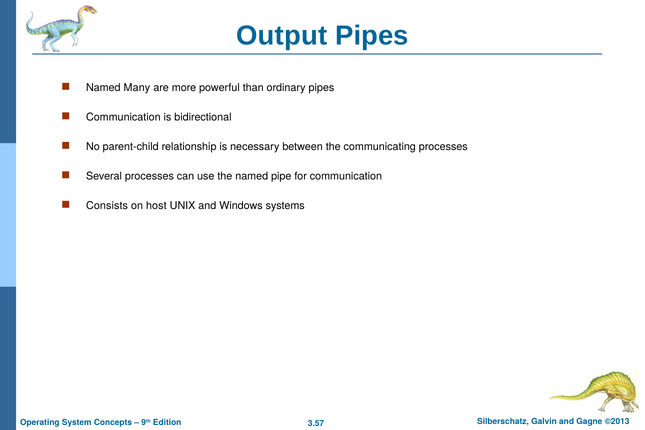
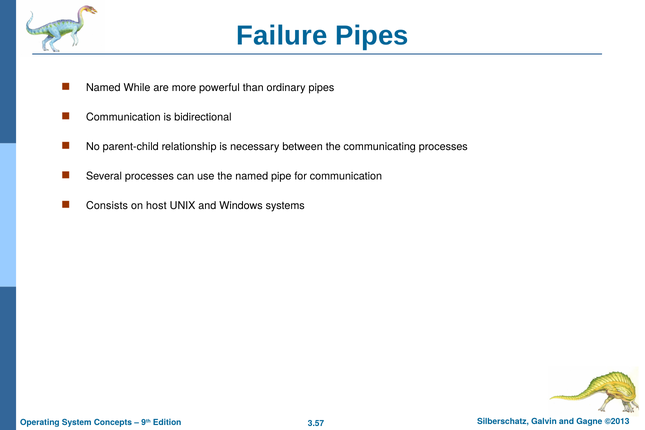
Output: Output -> Failure (282, 36)
Many: Many -> While (137, 88)
